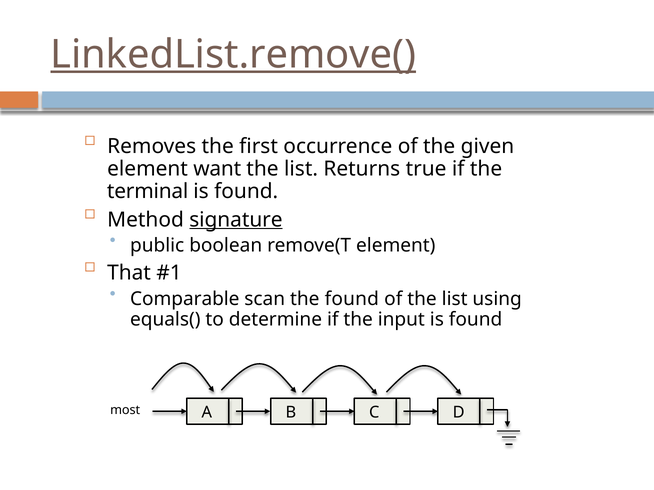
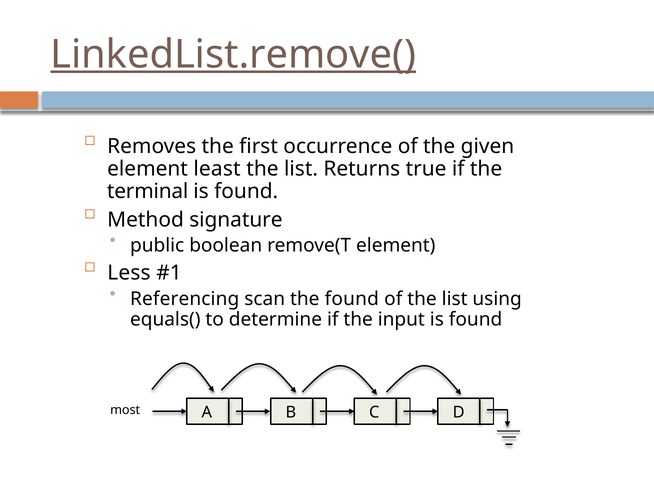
want: want -> least (217, 169)
signature underline: present -> none (236, 220)
That: That -> Less (129, 273)
Comparable: Comparable -> Referencing (185, 299)
